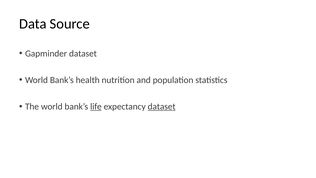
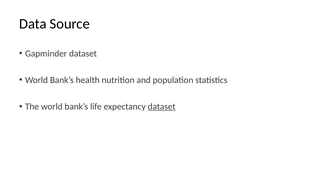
life underline: present -> none (96, 106)
